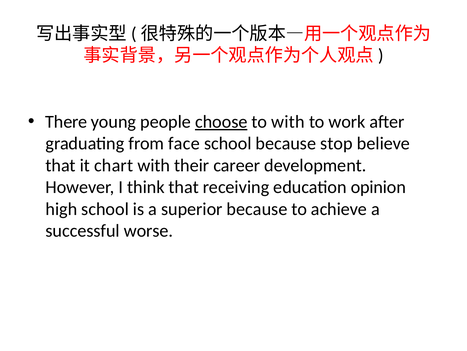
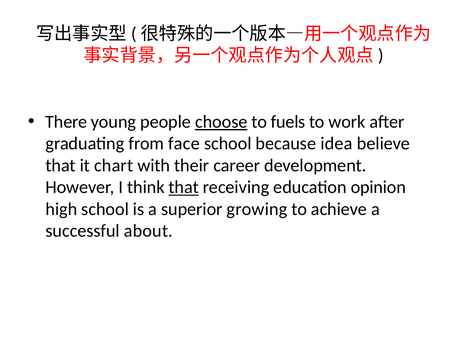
to with: with -> fuels (288, 122)
stop: stop -> idea (336, 143)
that underline: none -> present (184, 187)
superior because: because -> growing (257, 209)
worse: worse -> about (148, 230)
